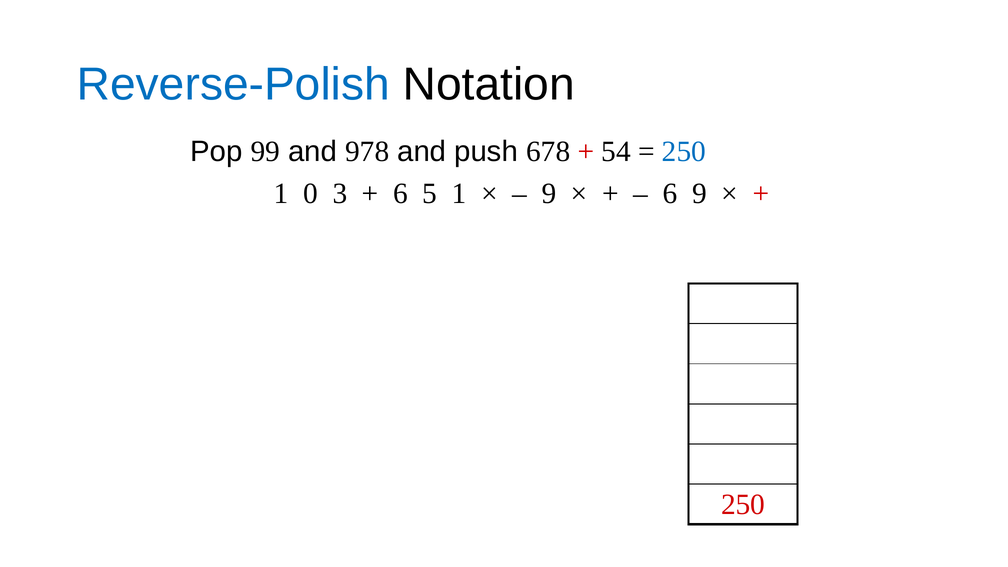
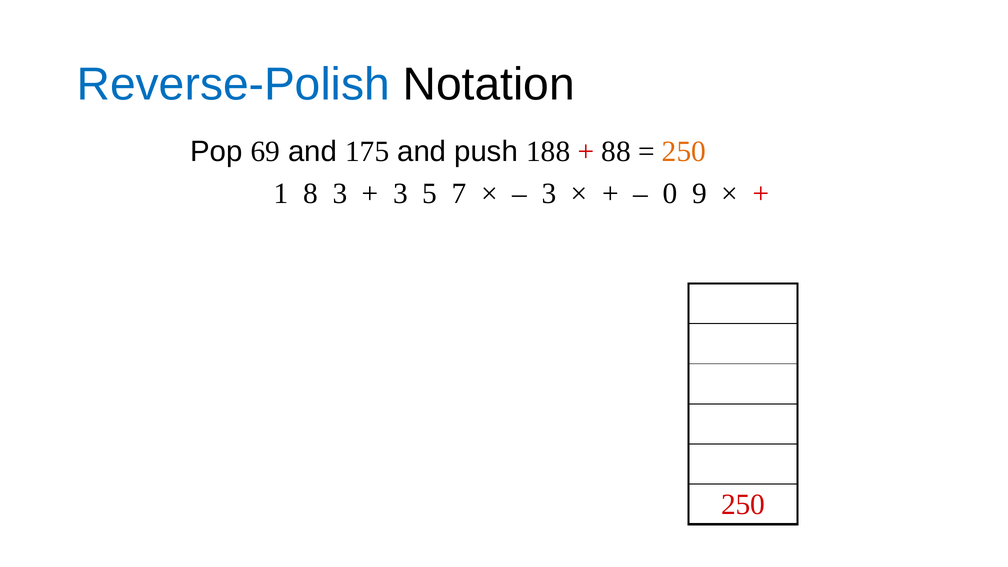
99: 99 -> 69 (265, 151)
978: 978 -> 175 (367, 151)
678: 678 -> 188 (548, 151)
54: 54 -> 88 (616, 151)
250 colour: blue -> orange (684, 151)
0: 0 -> 8 (311, 194)
6: 6 -> 3 (400, 194)
5 1: 1 -> 7 (459, 194)
9: 9 -> 3 (549, 194)
6: 6 -> 0 (670, 194)
